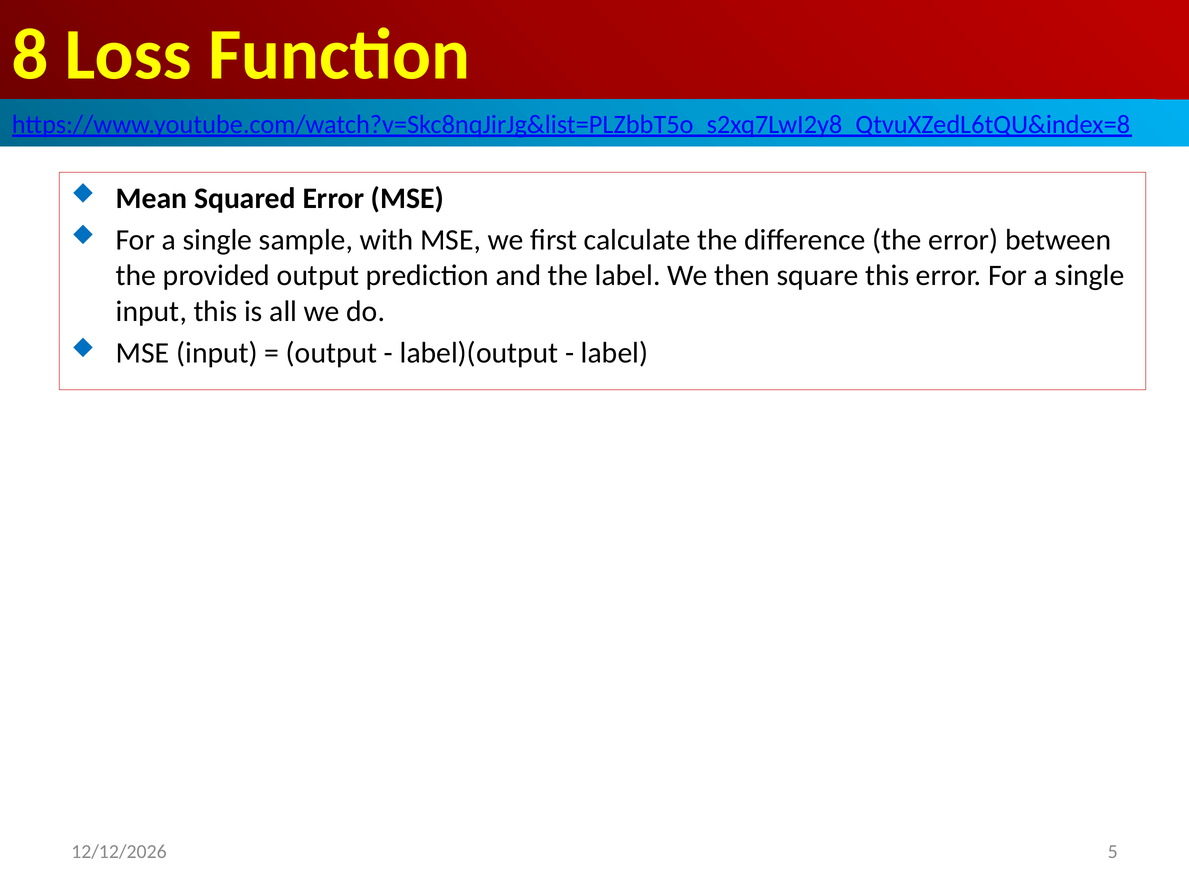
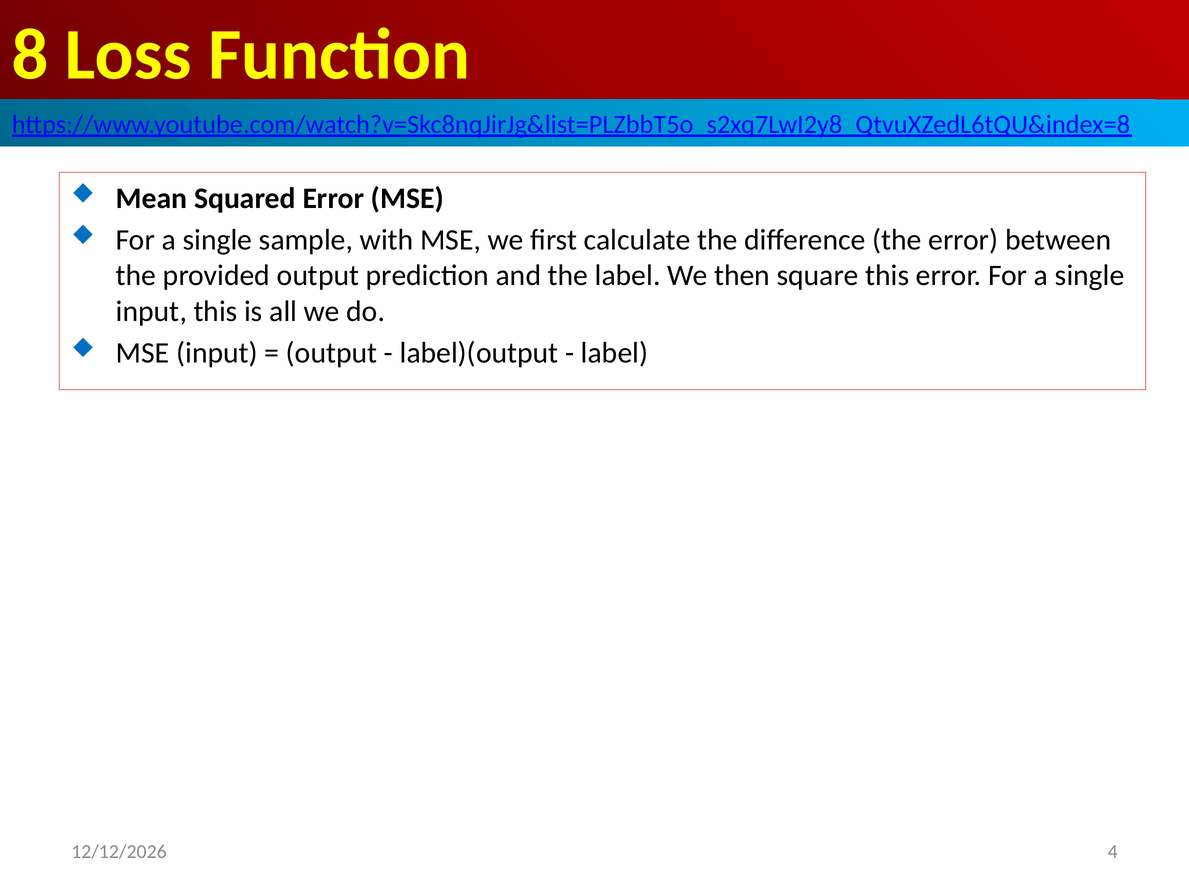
5: 5 -> 4 (1113, 851)
